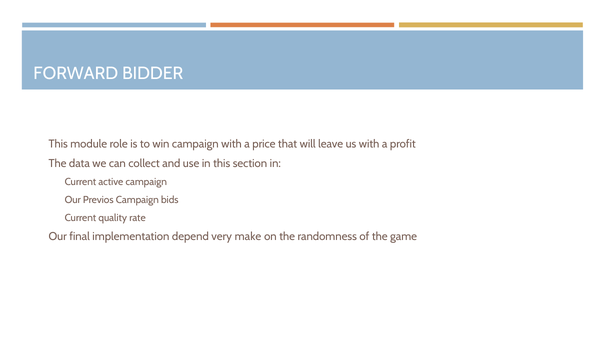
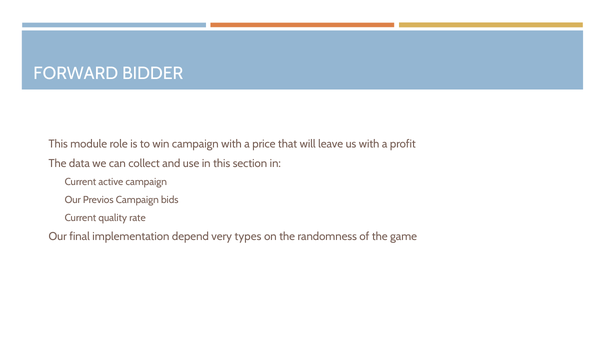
make: make -> types (248, 237)
